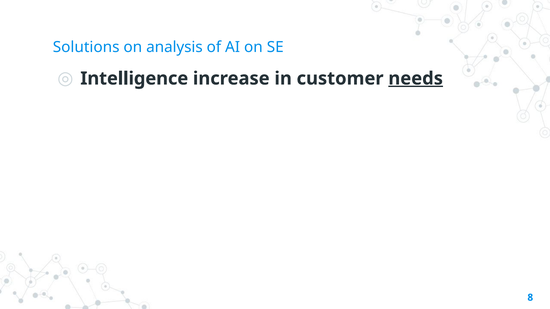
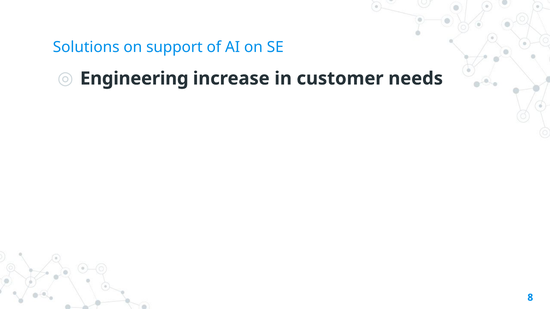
analysis: analysis -> support (174, 47)
Intelligence: Intelligence -> Engineering (134, 79)
needs underline: present -> none (416, 79)
